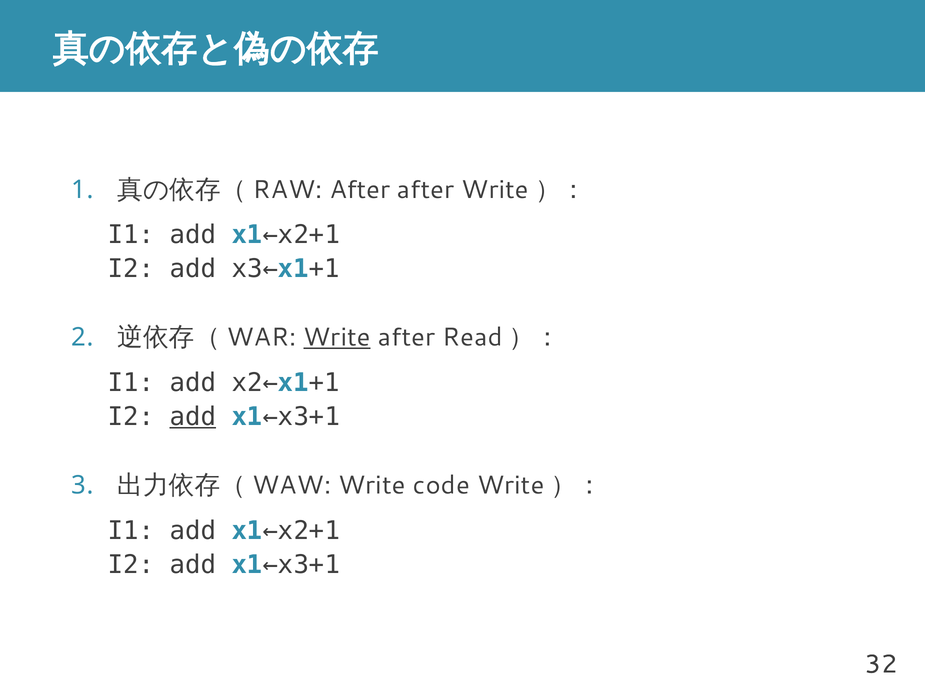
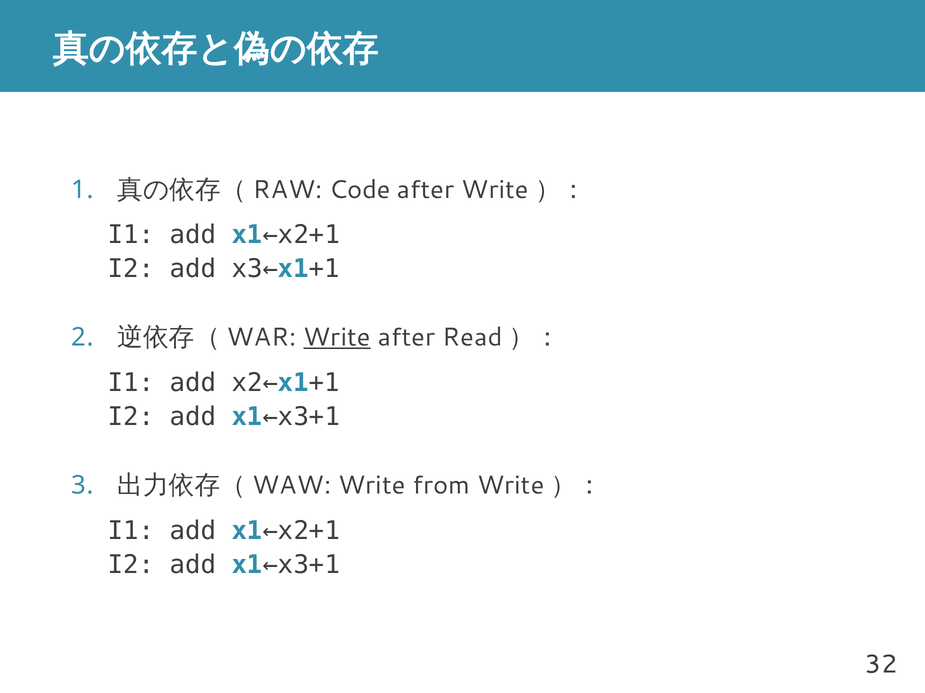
After: After -> Code (360, 190)
add underline: present -> none (193, 417)
code: code -> from (441, 486)
